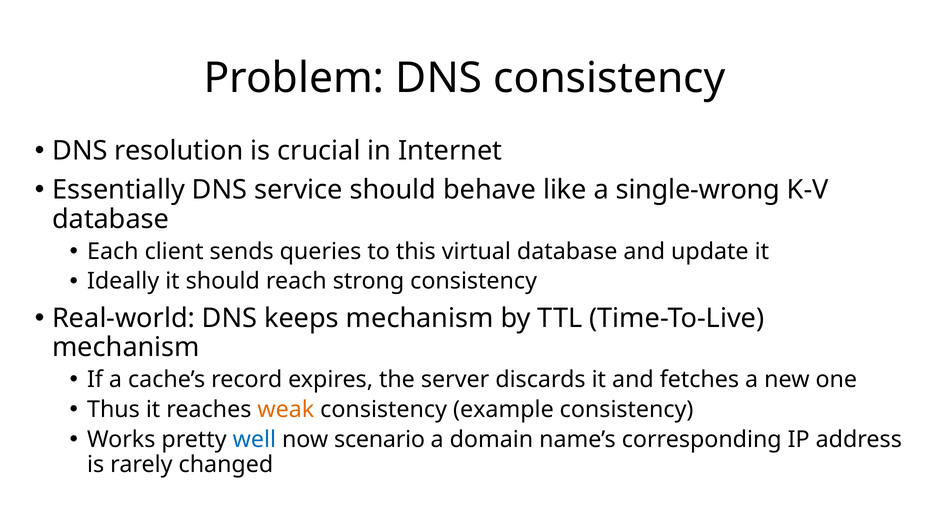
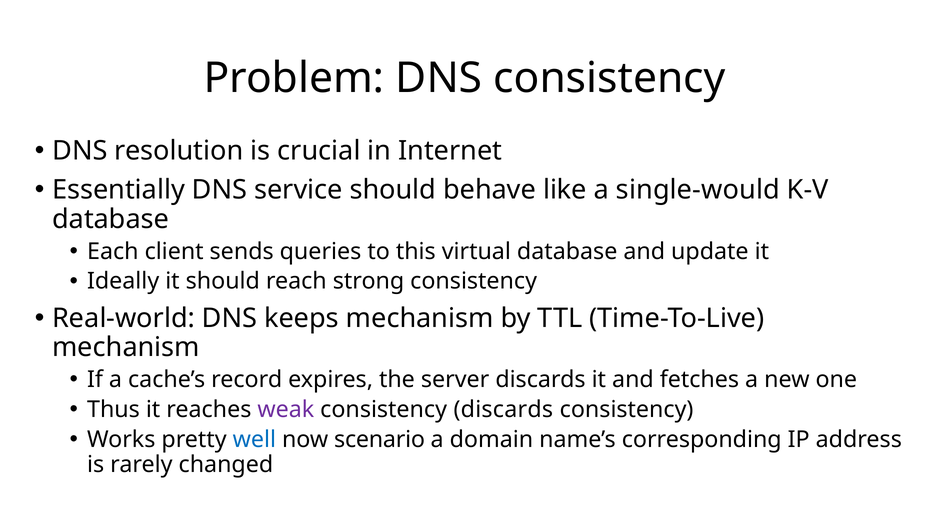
single-wrong: single-wrong -> single-would (698, 190)
weak colour: orange -> purple (286, 410)
consistency example: example -> discards (503, 410)
